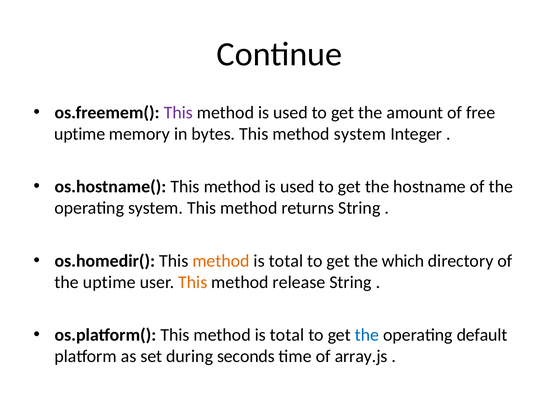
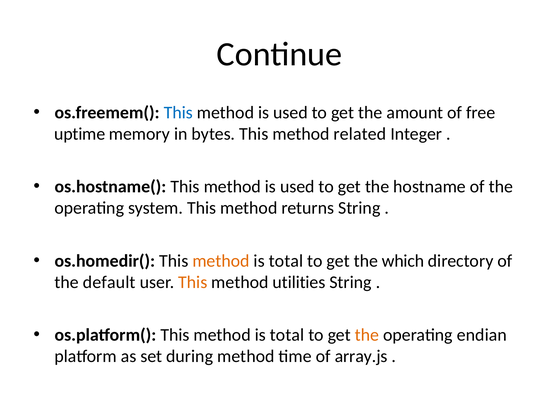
This colour: purple -> blue (178, 113)
method system: system -> related (360, 134)
the uptime: uptime -> default (109, 282)
release: release -> utilities (299, 282)
the colour: blue -> orange (367, 335)
default: default -> endian (482, 335)
during seconds: seconds -> method (246, 357)
